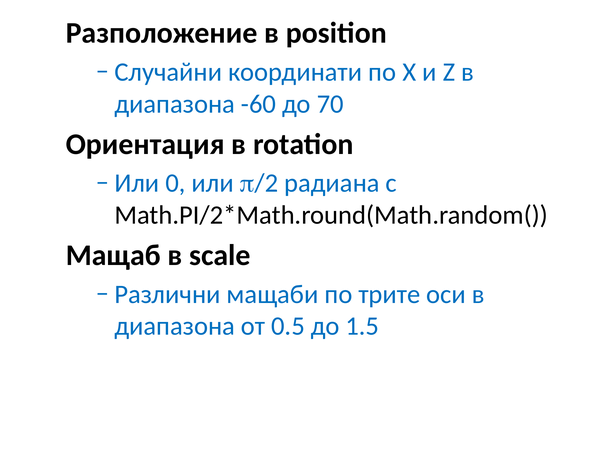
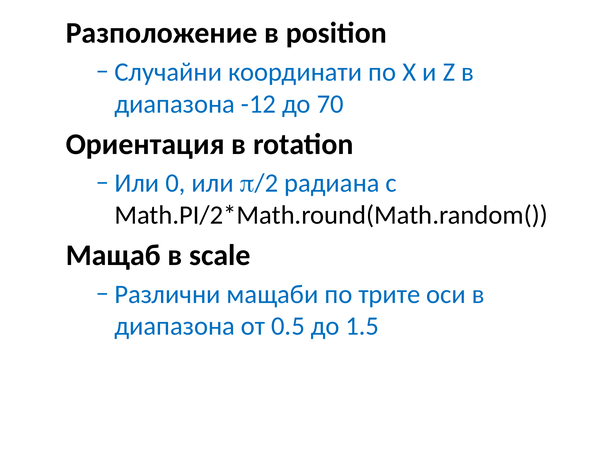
-60: -60 -> -12 (258, 104)
